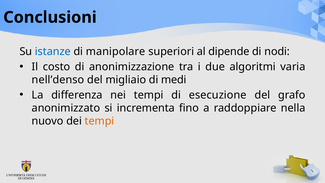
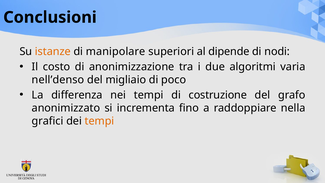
istanze colour: blue -> orange (53, 52)
medi: medi -> poco (174, 80)
esecuzione: esecuzione -> costruzione (218, 95)
nuovo: nuovo -> grafici (48, 121)
